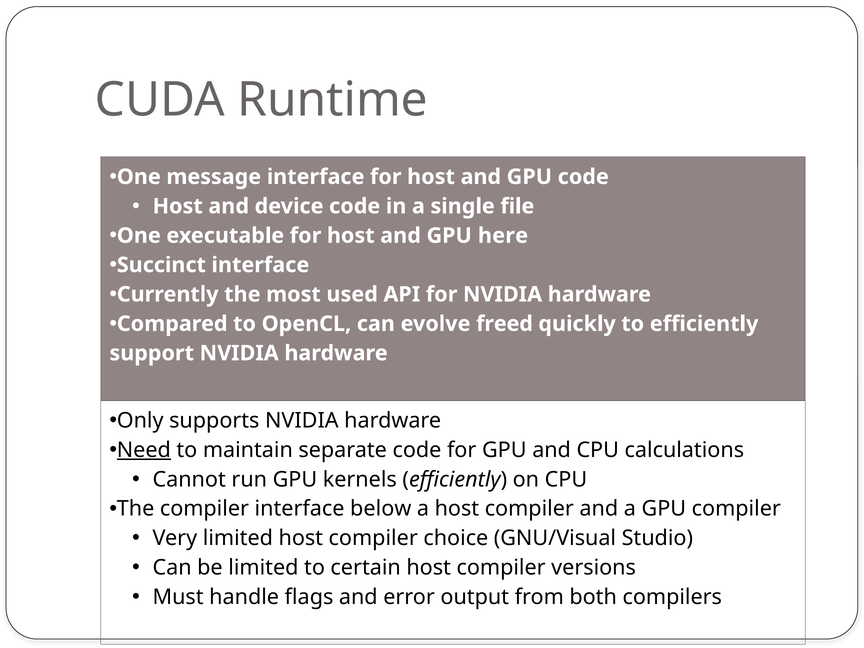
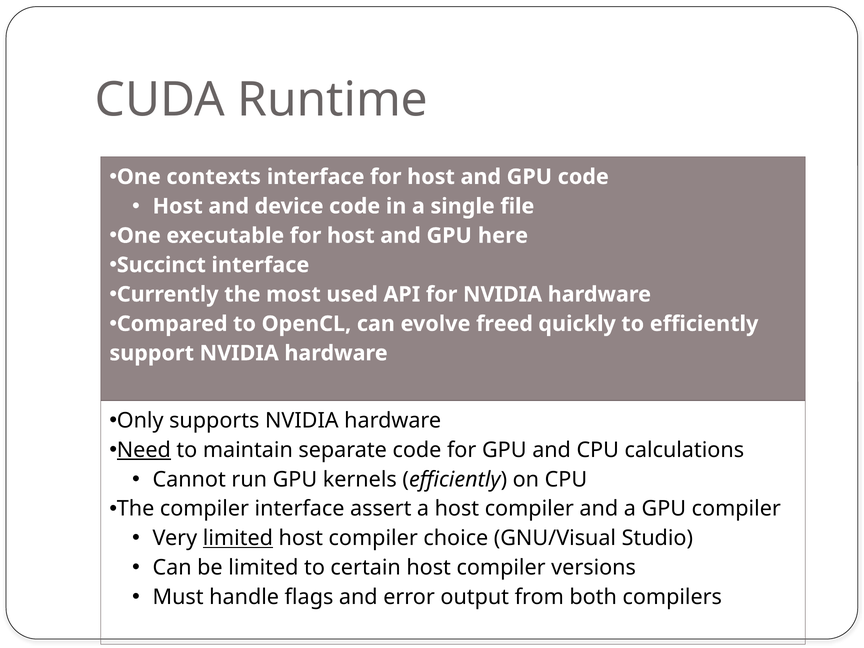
message: message -> contexts (214, 177)
below: below -> assert (381, 509)
limited underline: none -> present (238, 538)
